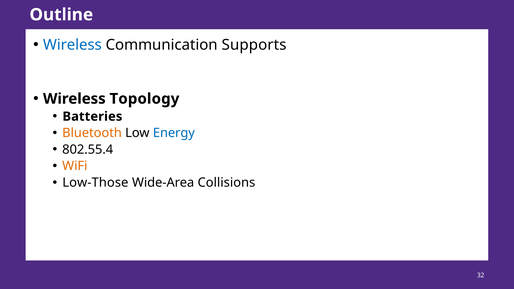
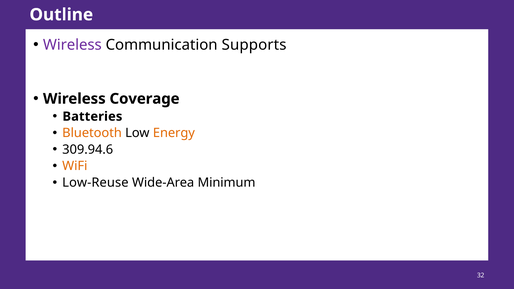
Wireless colour: blue -> purple (72, 45)
Topology: Topology -> Coverage (145, 99)
Energy colour: blue -> orange (174, 133)
802.55.4: 802.55.4 -> 309.94.6 (88, 150)
Low-Those: Low-Those -> Low-Reuse (95, 183)
Collisions: Collisions -> Minimum (227, 183)
